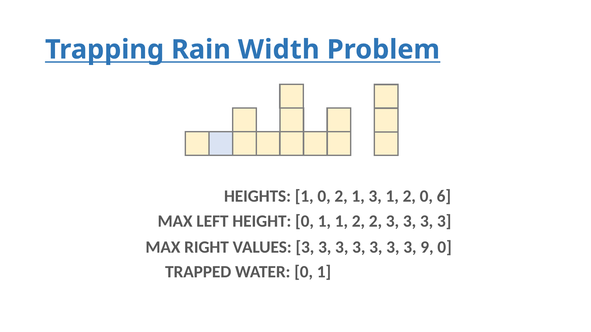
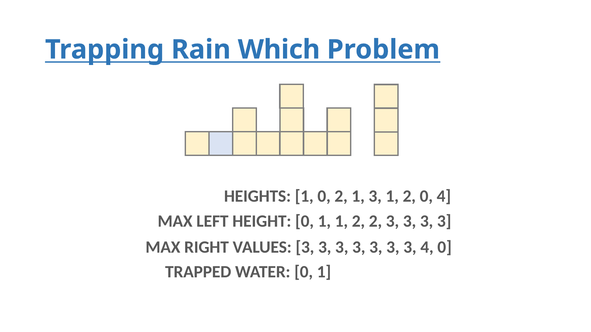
Width: Width -> Which (279, 50)
0 6: 6 -> 4 (444, 196)
3 9: 9 -> 4 (427, 247)
